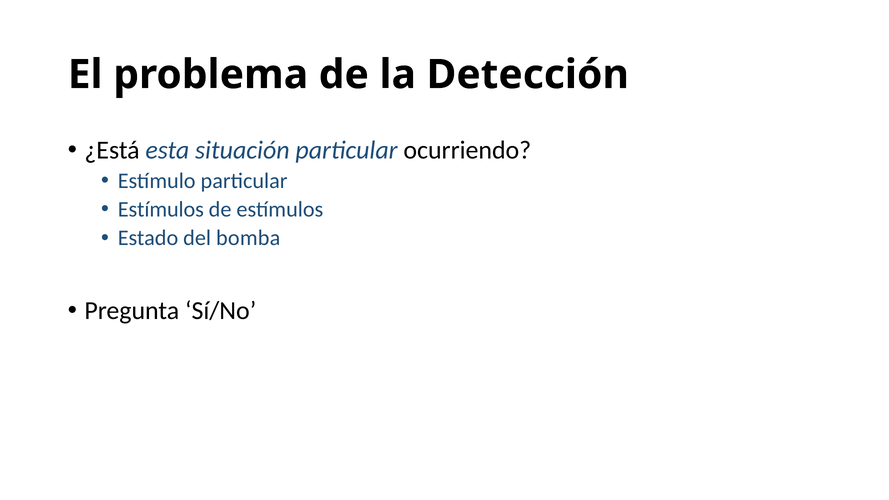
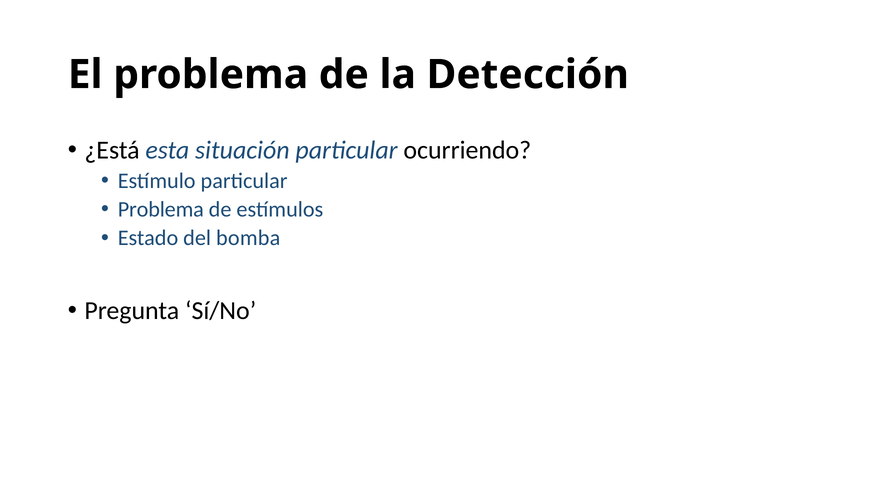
Estímulos: Estímulos -> Problema (161, 210)
